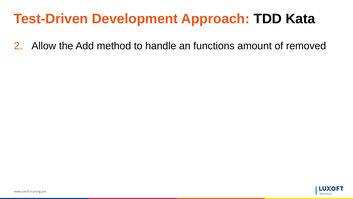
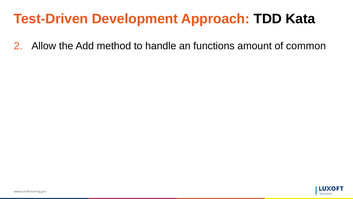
removed: removed -> common (306, 46)
